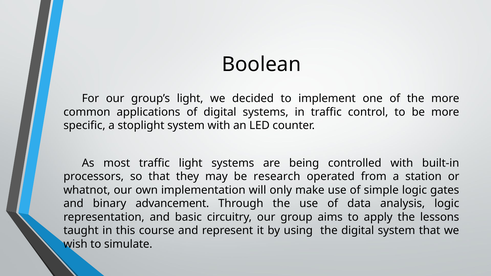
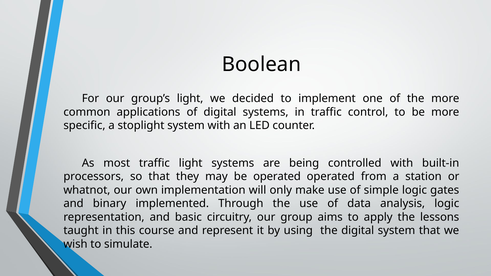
be research: research -> operated (277, 177)
advancement: advancement -> implemented (172, 204)
